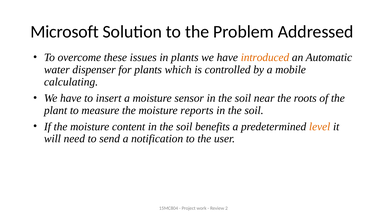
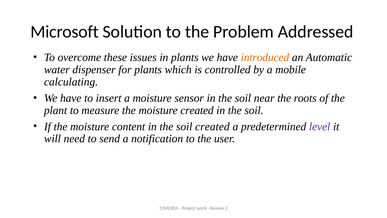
moisture reports: reports -> created (197, 110)
soil benefits: benefits -> created (212, 126)
level colour: orange -> purple (320, 126)
